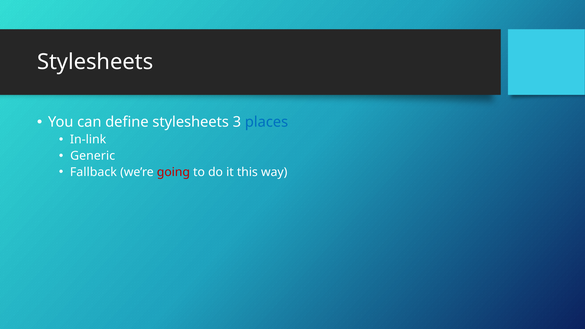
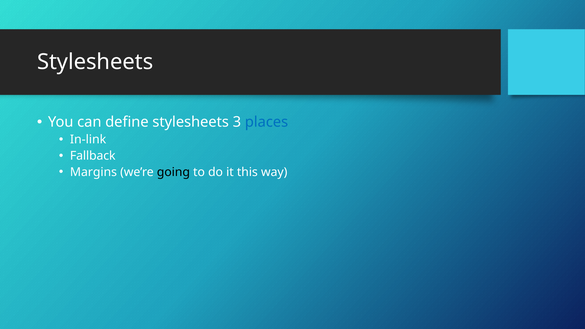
Generic: Generic -> Fallback (93, 156)
Fallback: Fallback -> Margins (93, 172)
going colour: red -> black (173, 172)
